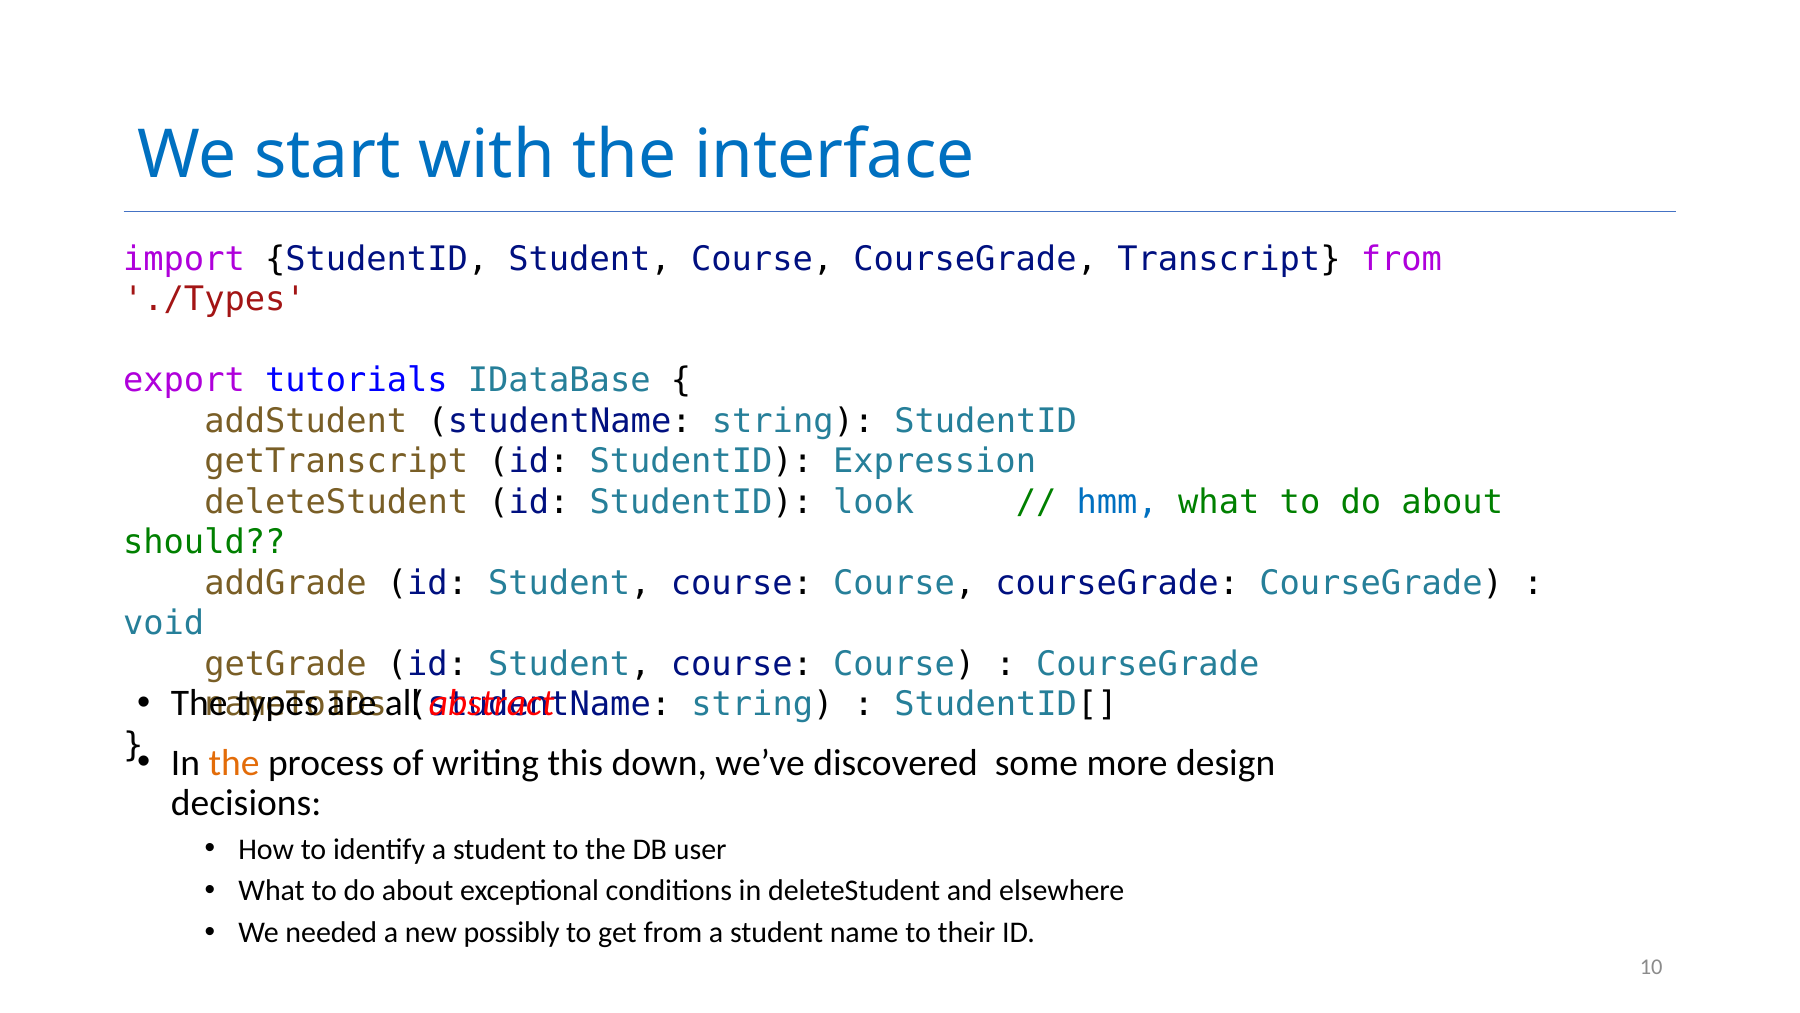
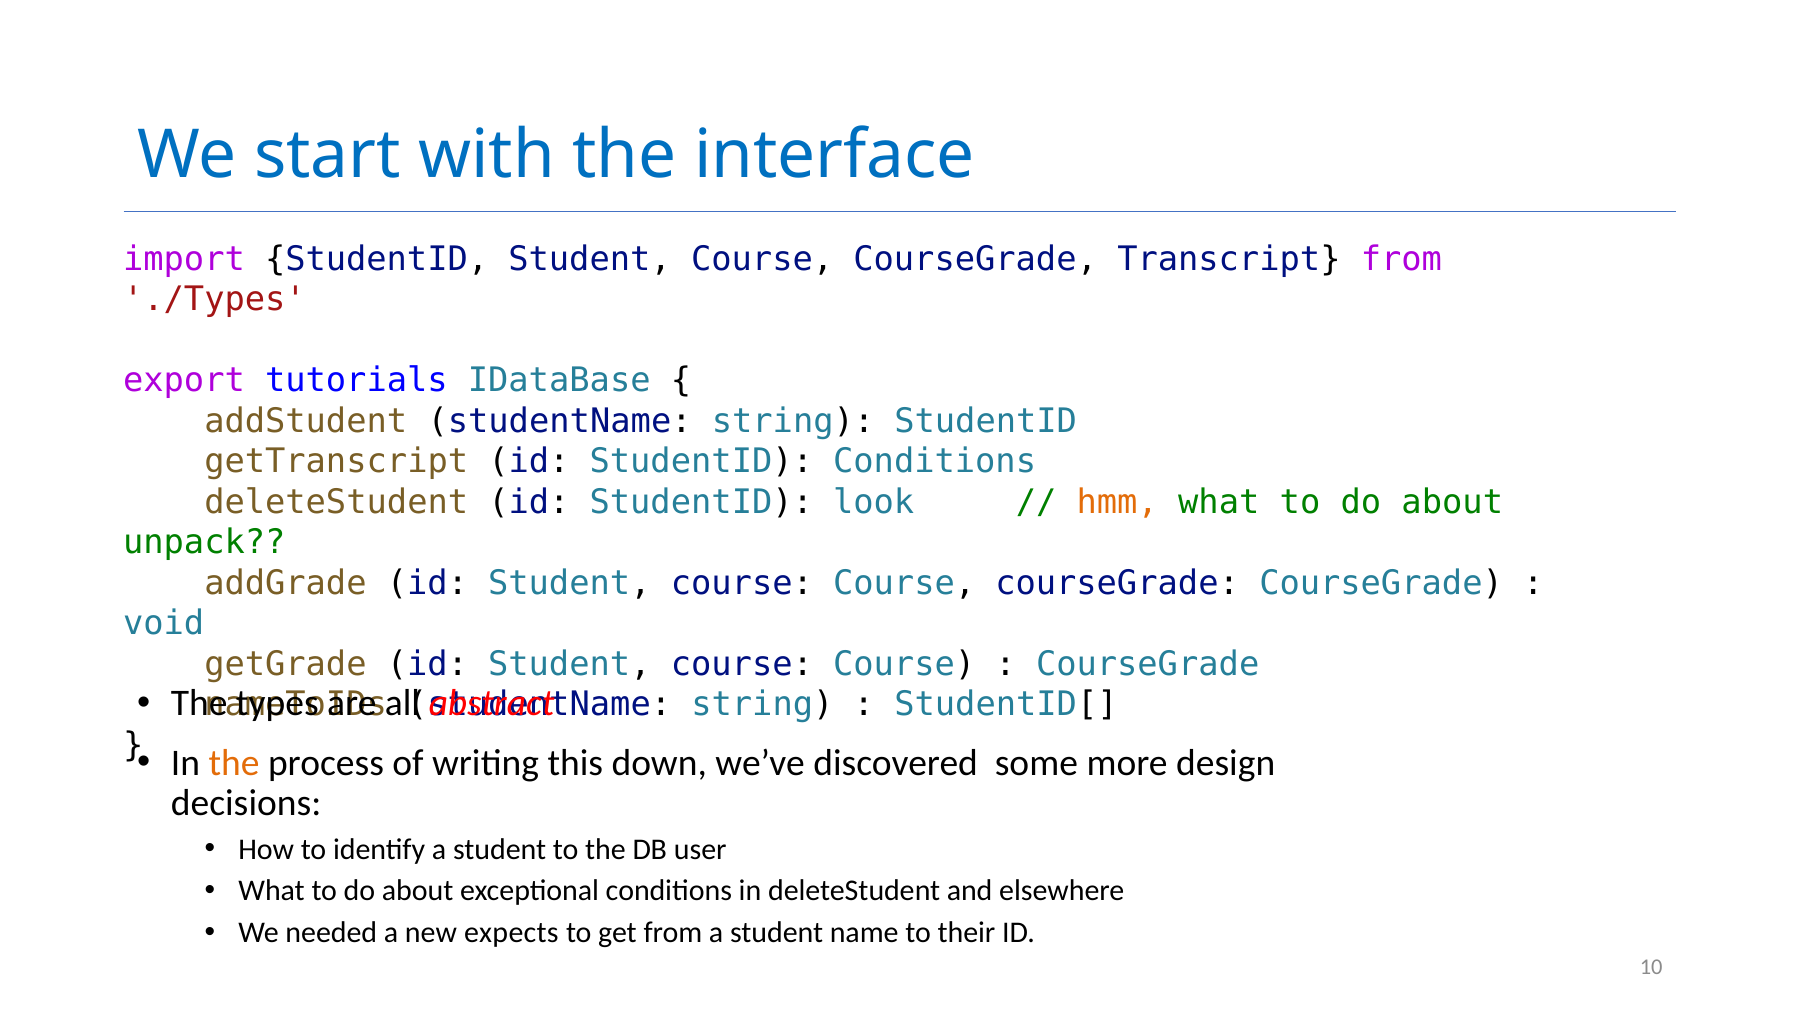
StudentID Expression: Expression -> Conditions (935, 461)
hmm colour: blue -> orange (1117, 502)
should: should -> unpack (204, 542)
possibly: possibly -> expects (511, 932)
